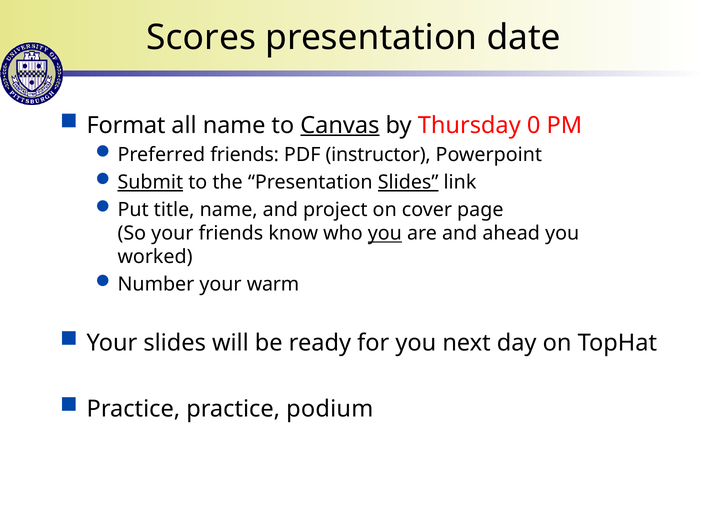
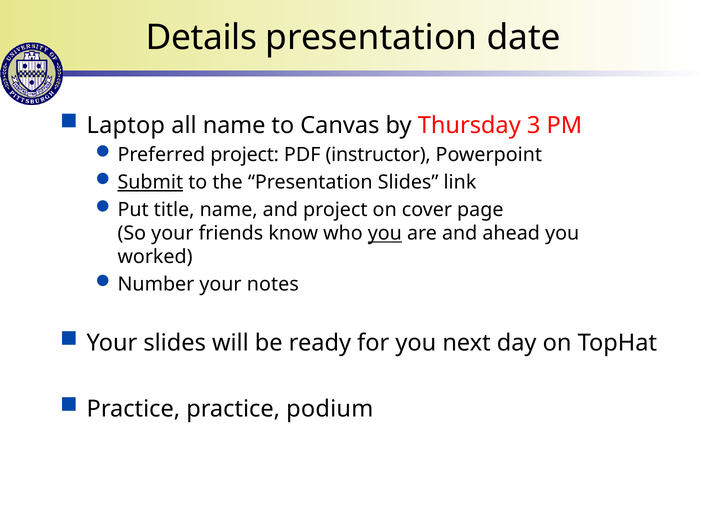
Scores: Scores -> Details (201, 38)
Format: Format -> Laptop (126, 125)
Canvas underline: present -> none (340, 125)
0: 0 -> 3 (534, 125)
Preferred friends: friends -> project (245, 155)
Slides underline: present -> none (408, 182)
warm: warm -> notes (273, 285)
